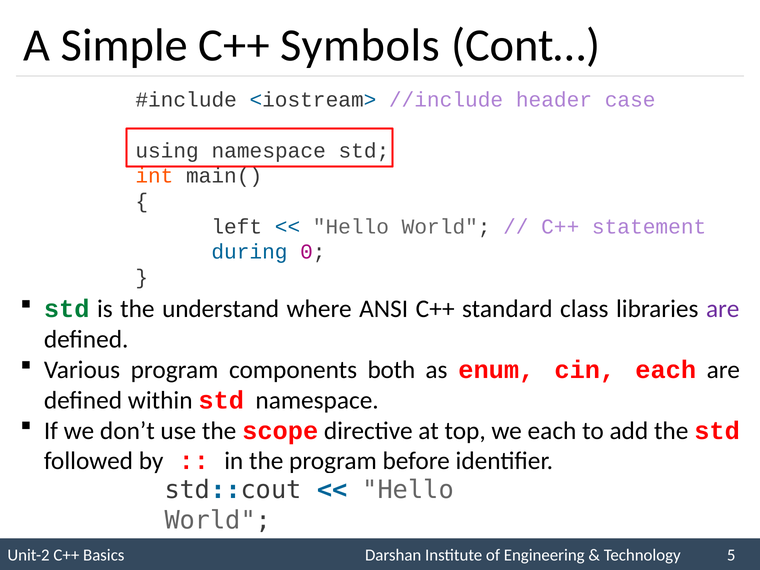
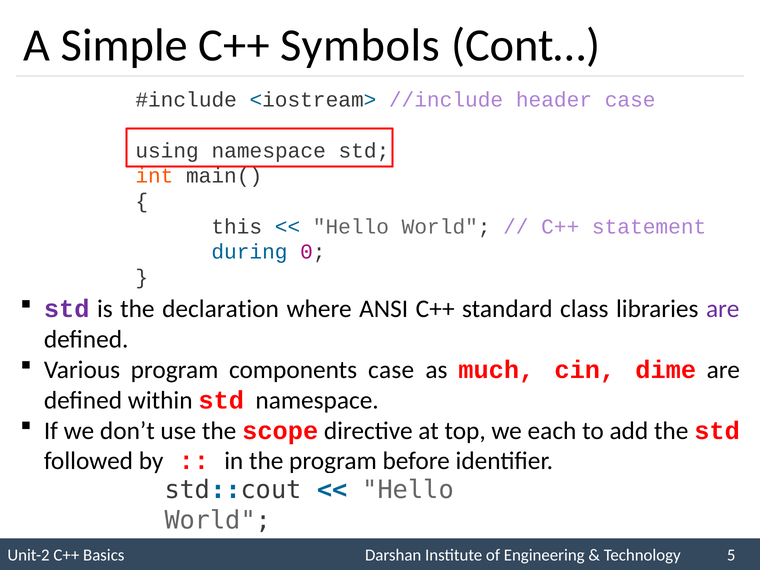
left: left -> this (237, 227)
std colour: green -> purple (67, 309)
understand: understand -> declaration (221, 309)
components both: both -> case (391, 370)
enum: enum -> much (496, 370)
cin each: each -> dime (666, 370)
